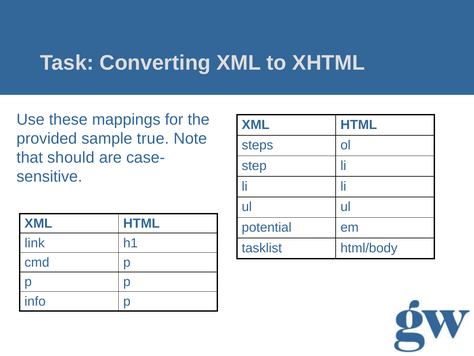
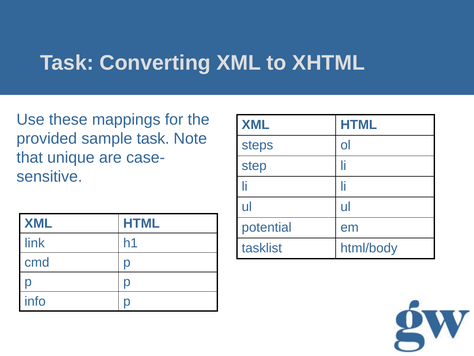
sample true: true -> task (153, 139)
should: should -> unique (71, 157)
